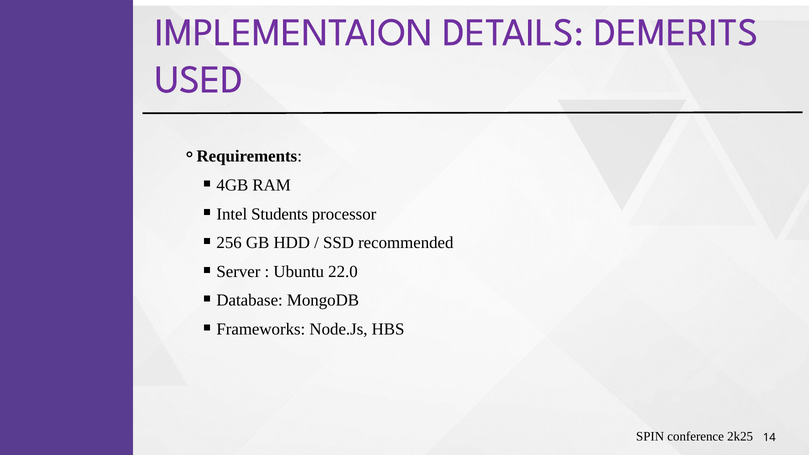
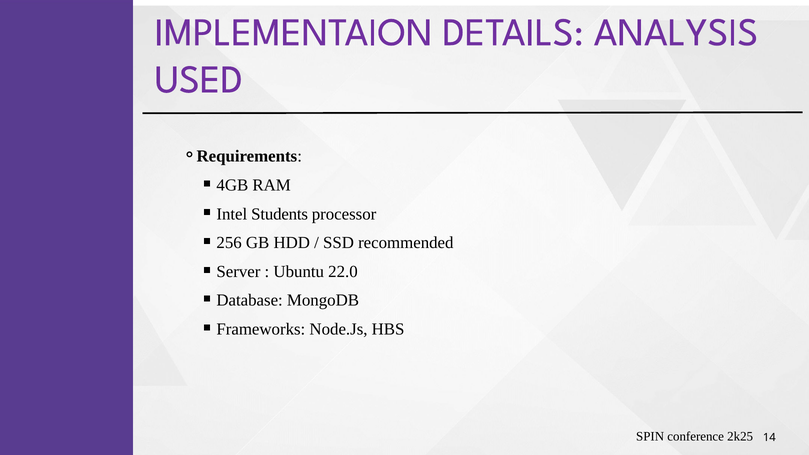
DEMERITS: DEMERITS -> ANALYSIS (676, 32)
